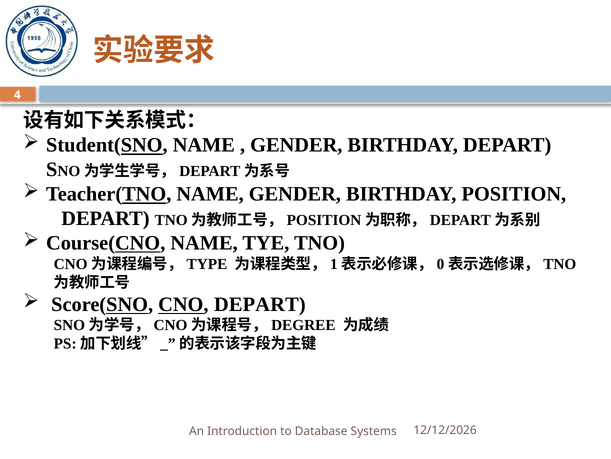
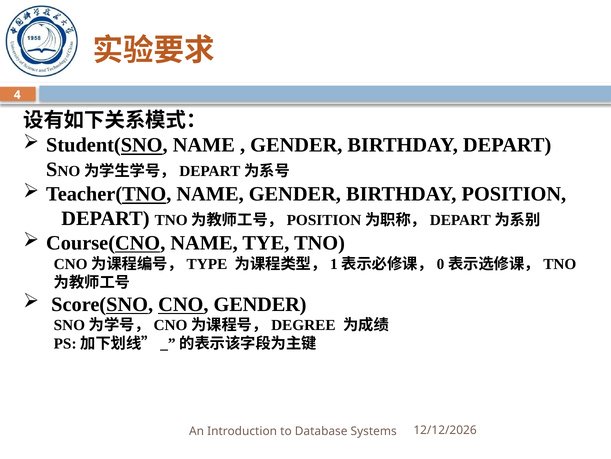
CNO DEPART: DEPART -> GENDER (260, 304)
